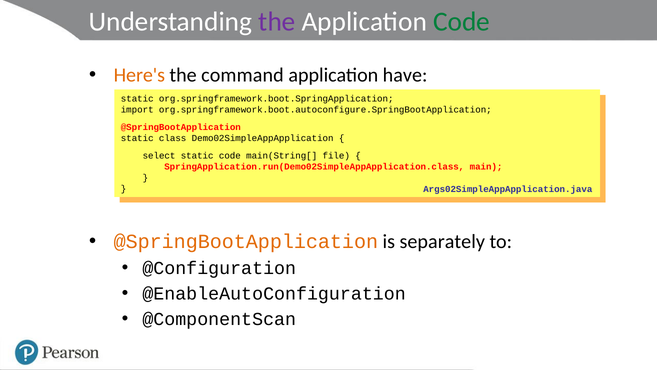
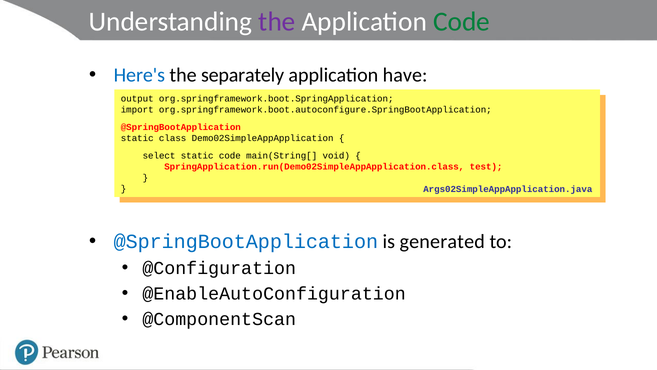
Here's colour: orange -> blue (139, 75)
command: command -> separately (243, 75)
static: static -> output (137, 99)
file: file -> void (336, 156)
main: main -> test (486, 167)
@SpringBootApplication colour: orange -> blue (246, 241)
separately: separately -> generated (442, 241)
